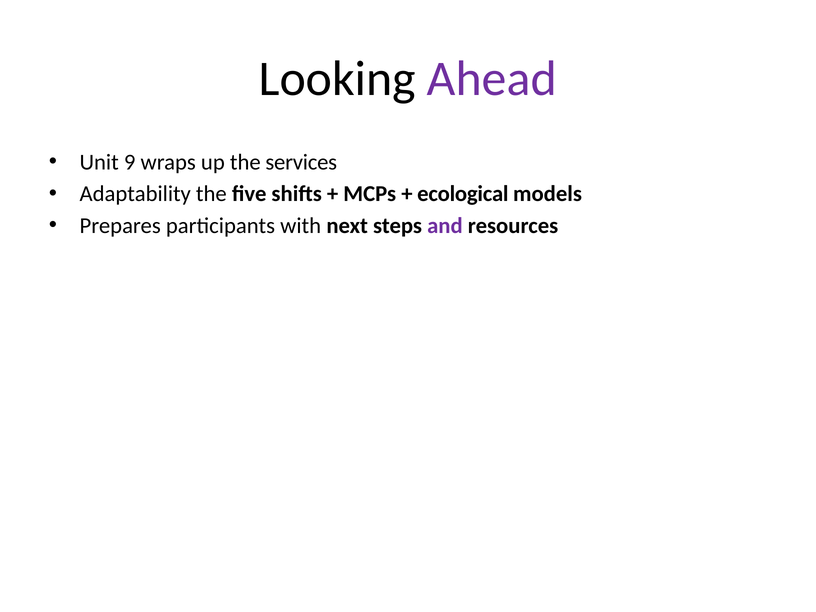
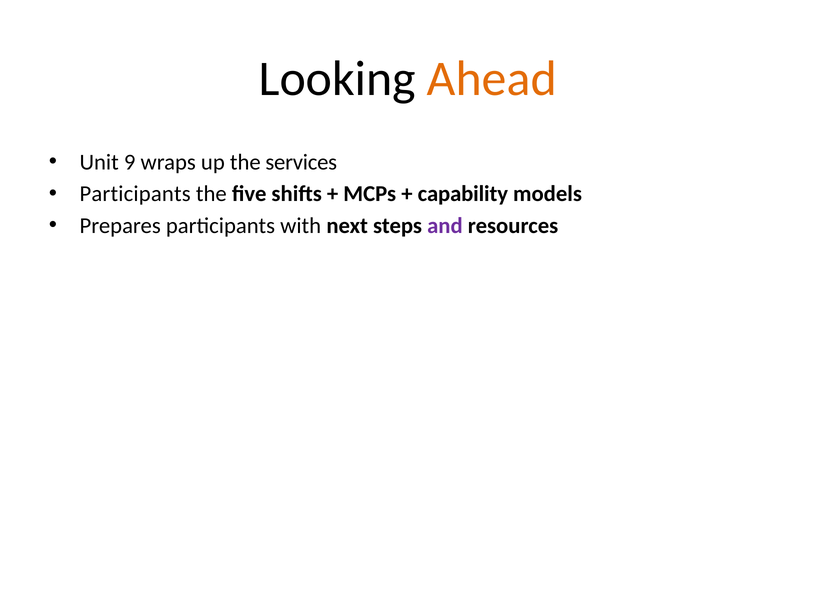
Ahead colour: purple -> orange (492, 79)
Adaptability: Adaptability -> Participants (135, 194)
ecological: ecological -> capability (463, 194)
